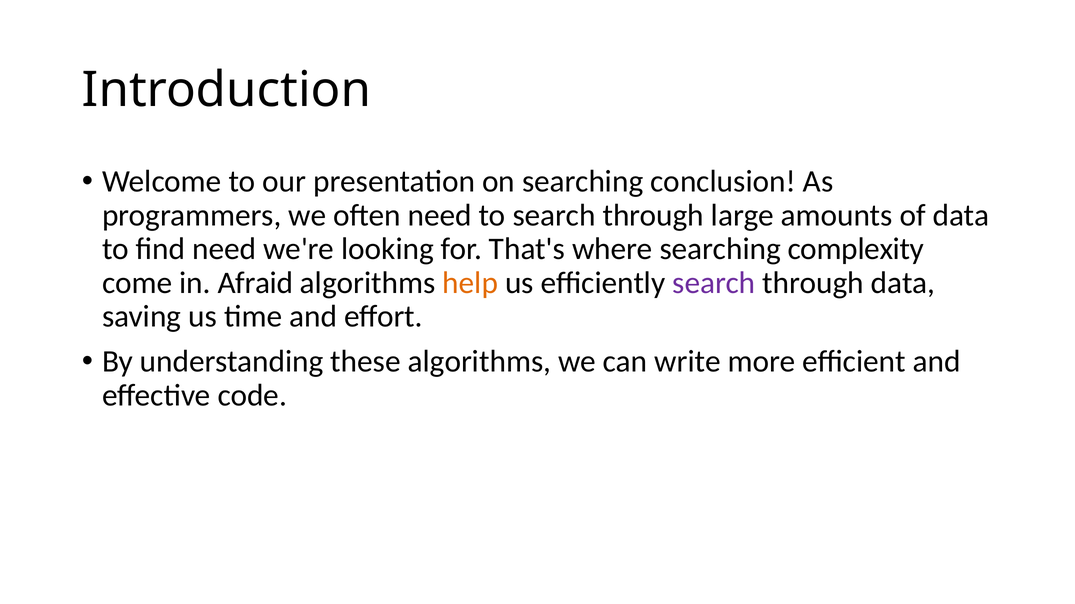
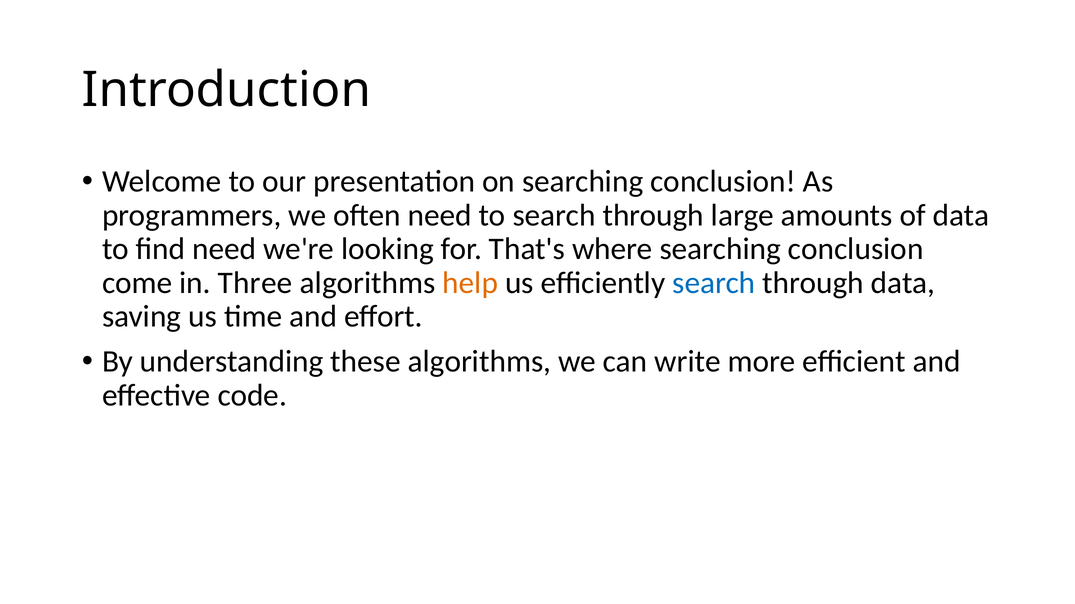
where searching complexity: complexity -> conclusion (856, 249)
Afraid: Afraid -> Three (255, 283)
search colour: purple -> blue (714, 283)
